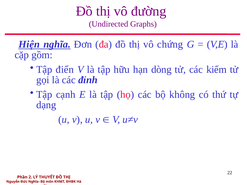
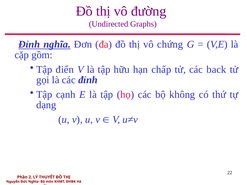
Hiện: Hiện -> Đỉnh (29, 44)
dòng: dòng -> chấp (161, 70)
kiếm: kiếm -> back (216, 70)
